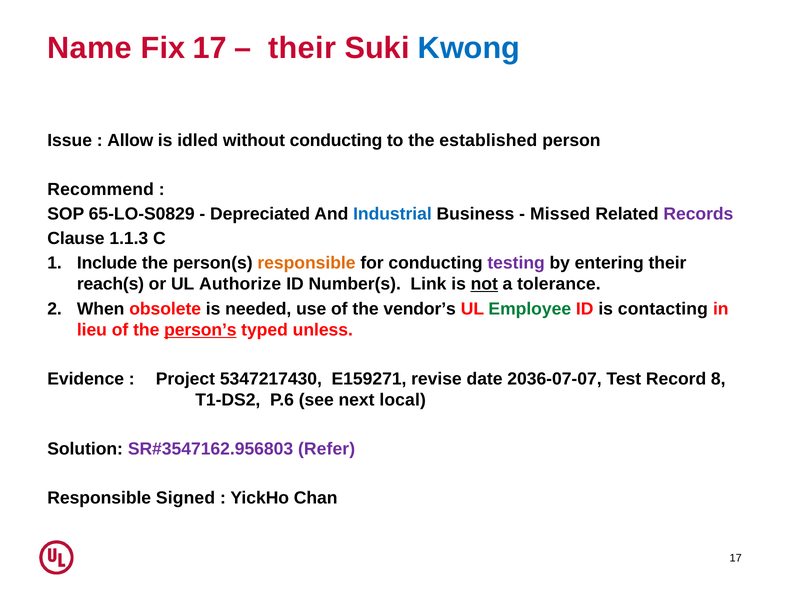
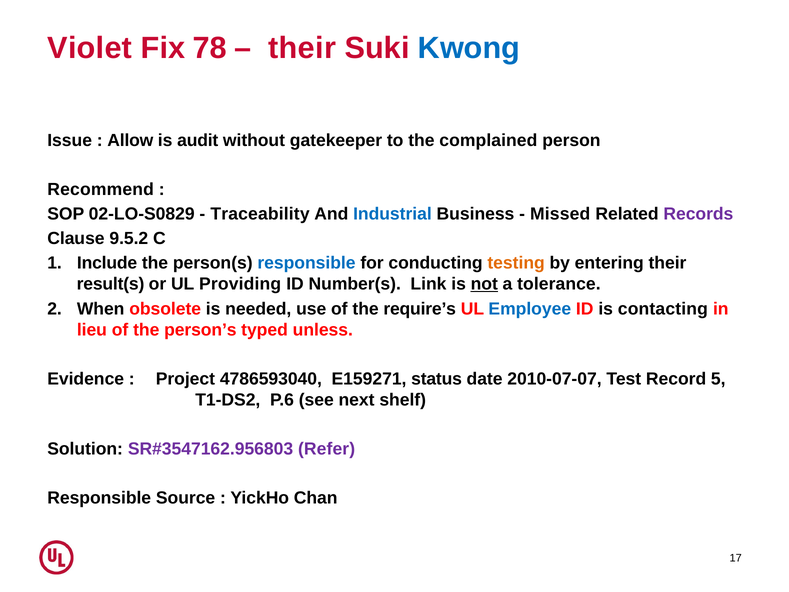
Name: Name -> Violet (90, 48)
Fix 17: 17 -> 78 (210, 48)
idled: idled -> audit (198, 140)
without conducting: conducting -> gatekeeper (336, 140)
established: established -> complained (488, 140)
65-LO-S0829: 65-LO-S0829 -> 02-LO-S0829 (142, 214)
Depreciated: Depreciated -> Traceability (260, 214)
1.1.3: 1.1.3 -> 9.5.2 (129, 238)
responsible colour: orange -> blue (306, 263)
testing colour: purple -> orange (516, 263)
reach(s: reach(s -> result(s (111, 284)
Authorize: Authorize -> Providing (240, 284)
vendor’s: vendor’s -> require’s (420, 309)
Employee colour: green -> blue (530, 309)
person’s underline: present -> none (200, 330)
5347217430: 5347217430 -> 4786593040 (271, 379)
revise: revise -> status (437, 379)
2036-07-07: 2036-07-07 -> 2010-07-07 (554, 379)
8: 8 -> 5 (718, 379)
local: local -> shelf (403, 400)
Signed: Signed -> Source (186, 498)
